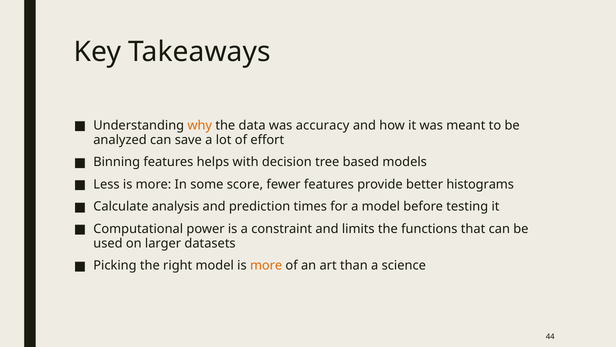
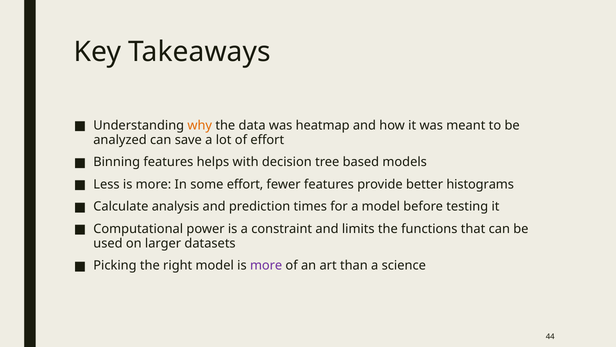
accuracy: accuracy -> heatmap (323, 125)
some score: score -> effort (245, 184)
more colour: orange -> purple (266, 265)
